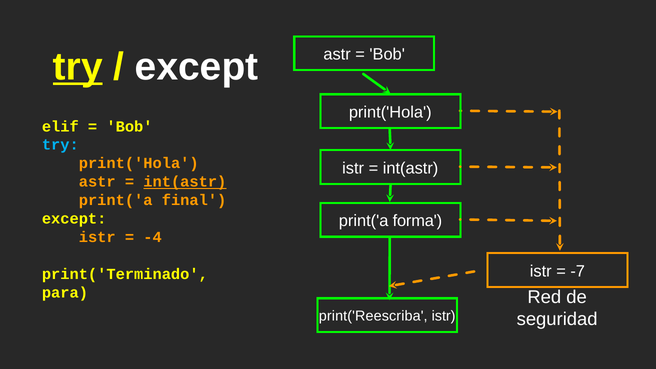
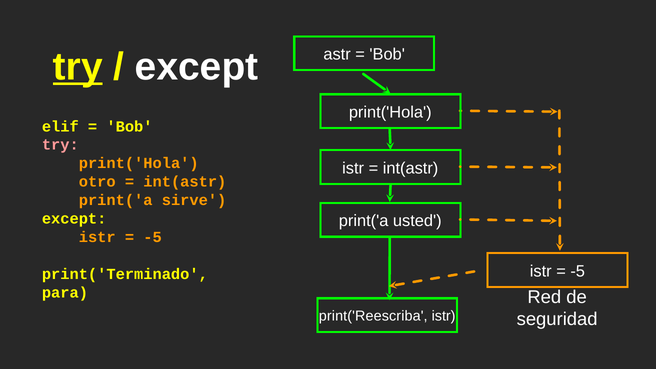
try colour: light blue -> pink (60, 145)
astr: astr -> otro (97, 182)
int(astr underline: present -> none (185, 182)
final: final -> sirve (194, 200)
forma: forma -> usted (417, 221)
-4: -4 -> -5 (153, 237)
-7: -7 -> -5 (578, 271)
